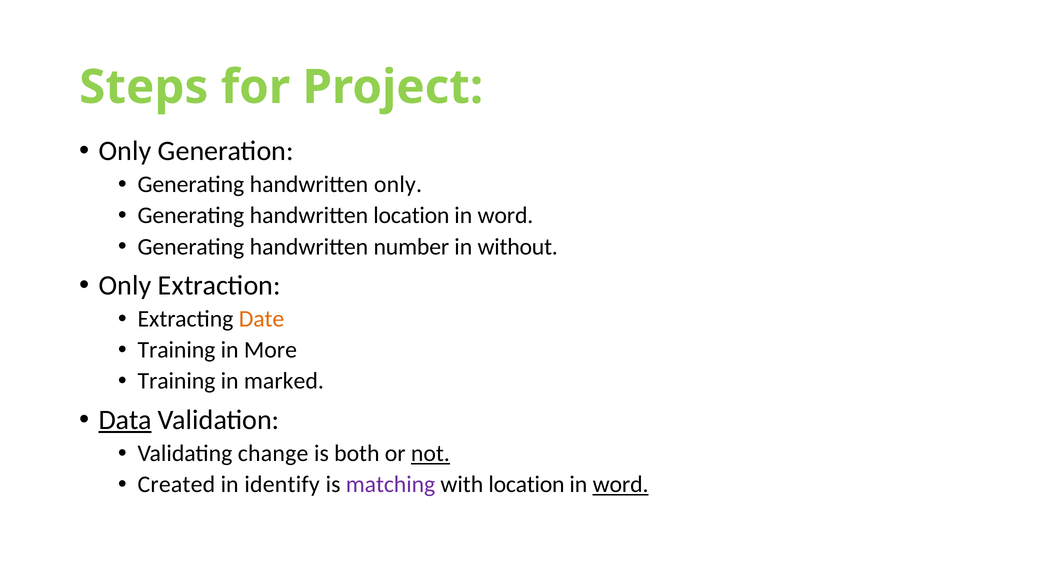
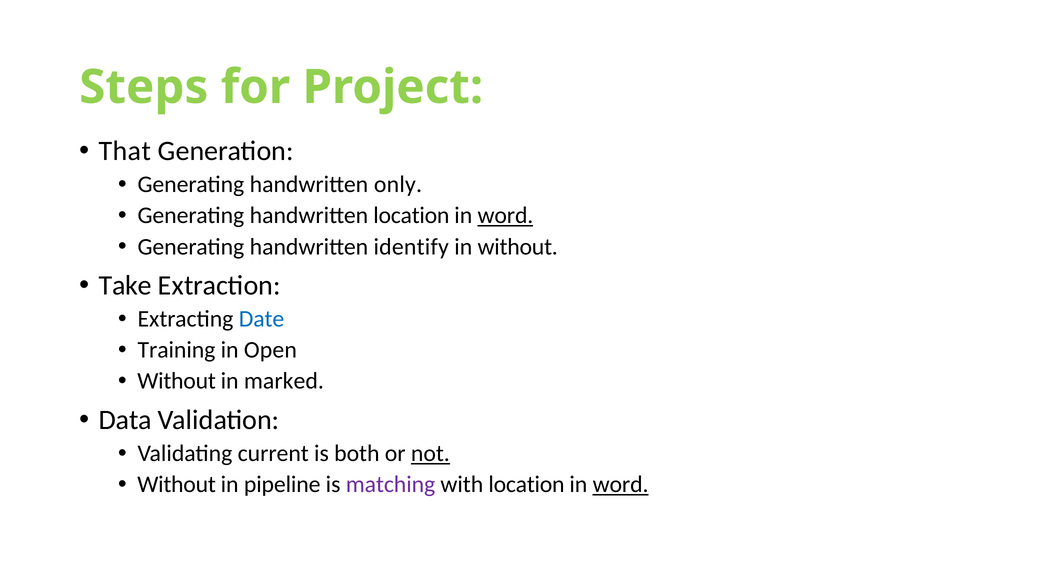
Only: Only -> That (125, 151)
word underline: none -> present (505, 216)
number: number -> identify (411, 247)
Only: Only -> Take (125, 285)
Date colour: orange -> blue (262, 319)
More: More -> Open (270, 350)
Training: Training -> Without (177, 381)
Data underline: present -> none (125, 420)
change: change -> current (273, 453)
Created: Created -> Without (177, 484)
identify: identify -> pipeline (282, 484)
